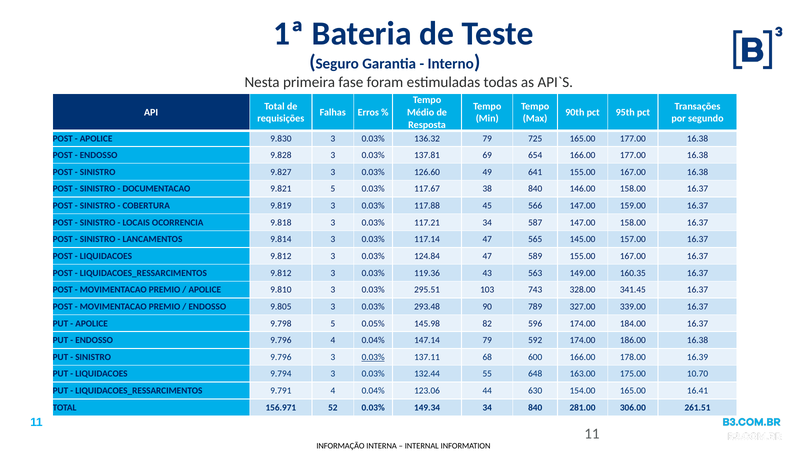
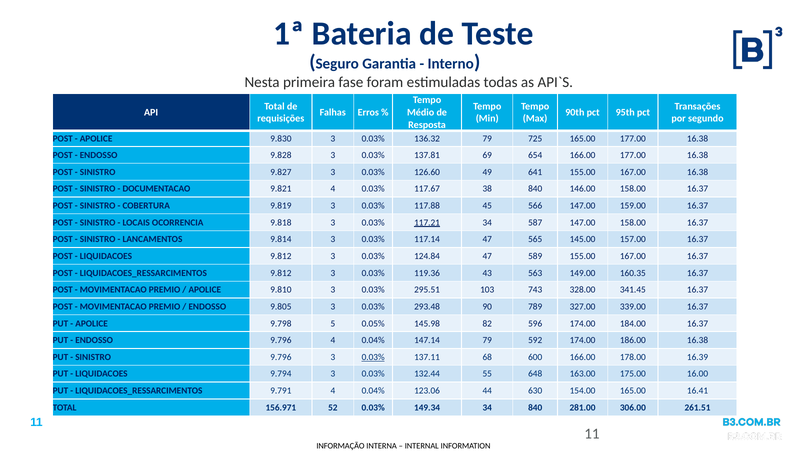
9.821 5: 5 -> 4 (333, 189)
117.21 underline: none -> present (427, 222)
10.70: 10.70 -> 16.00 (698, 374)
